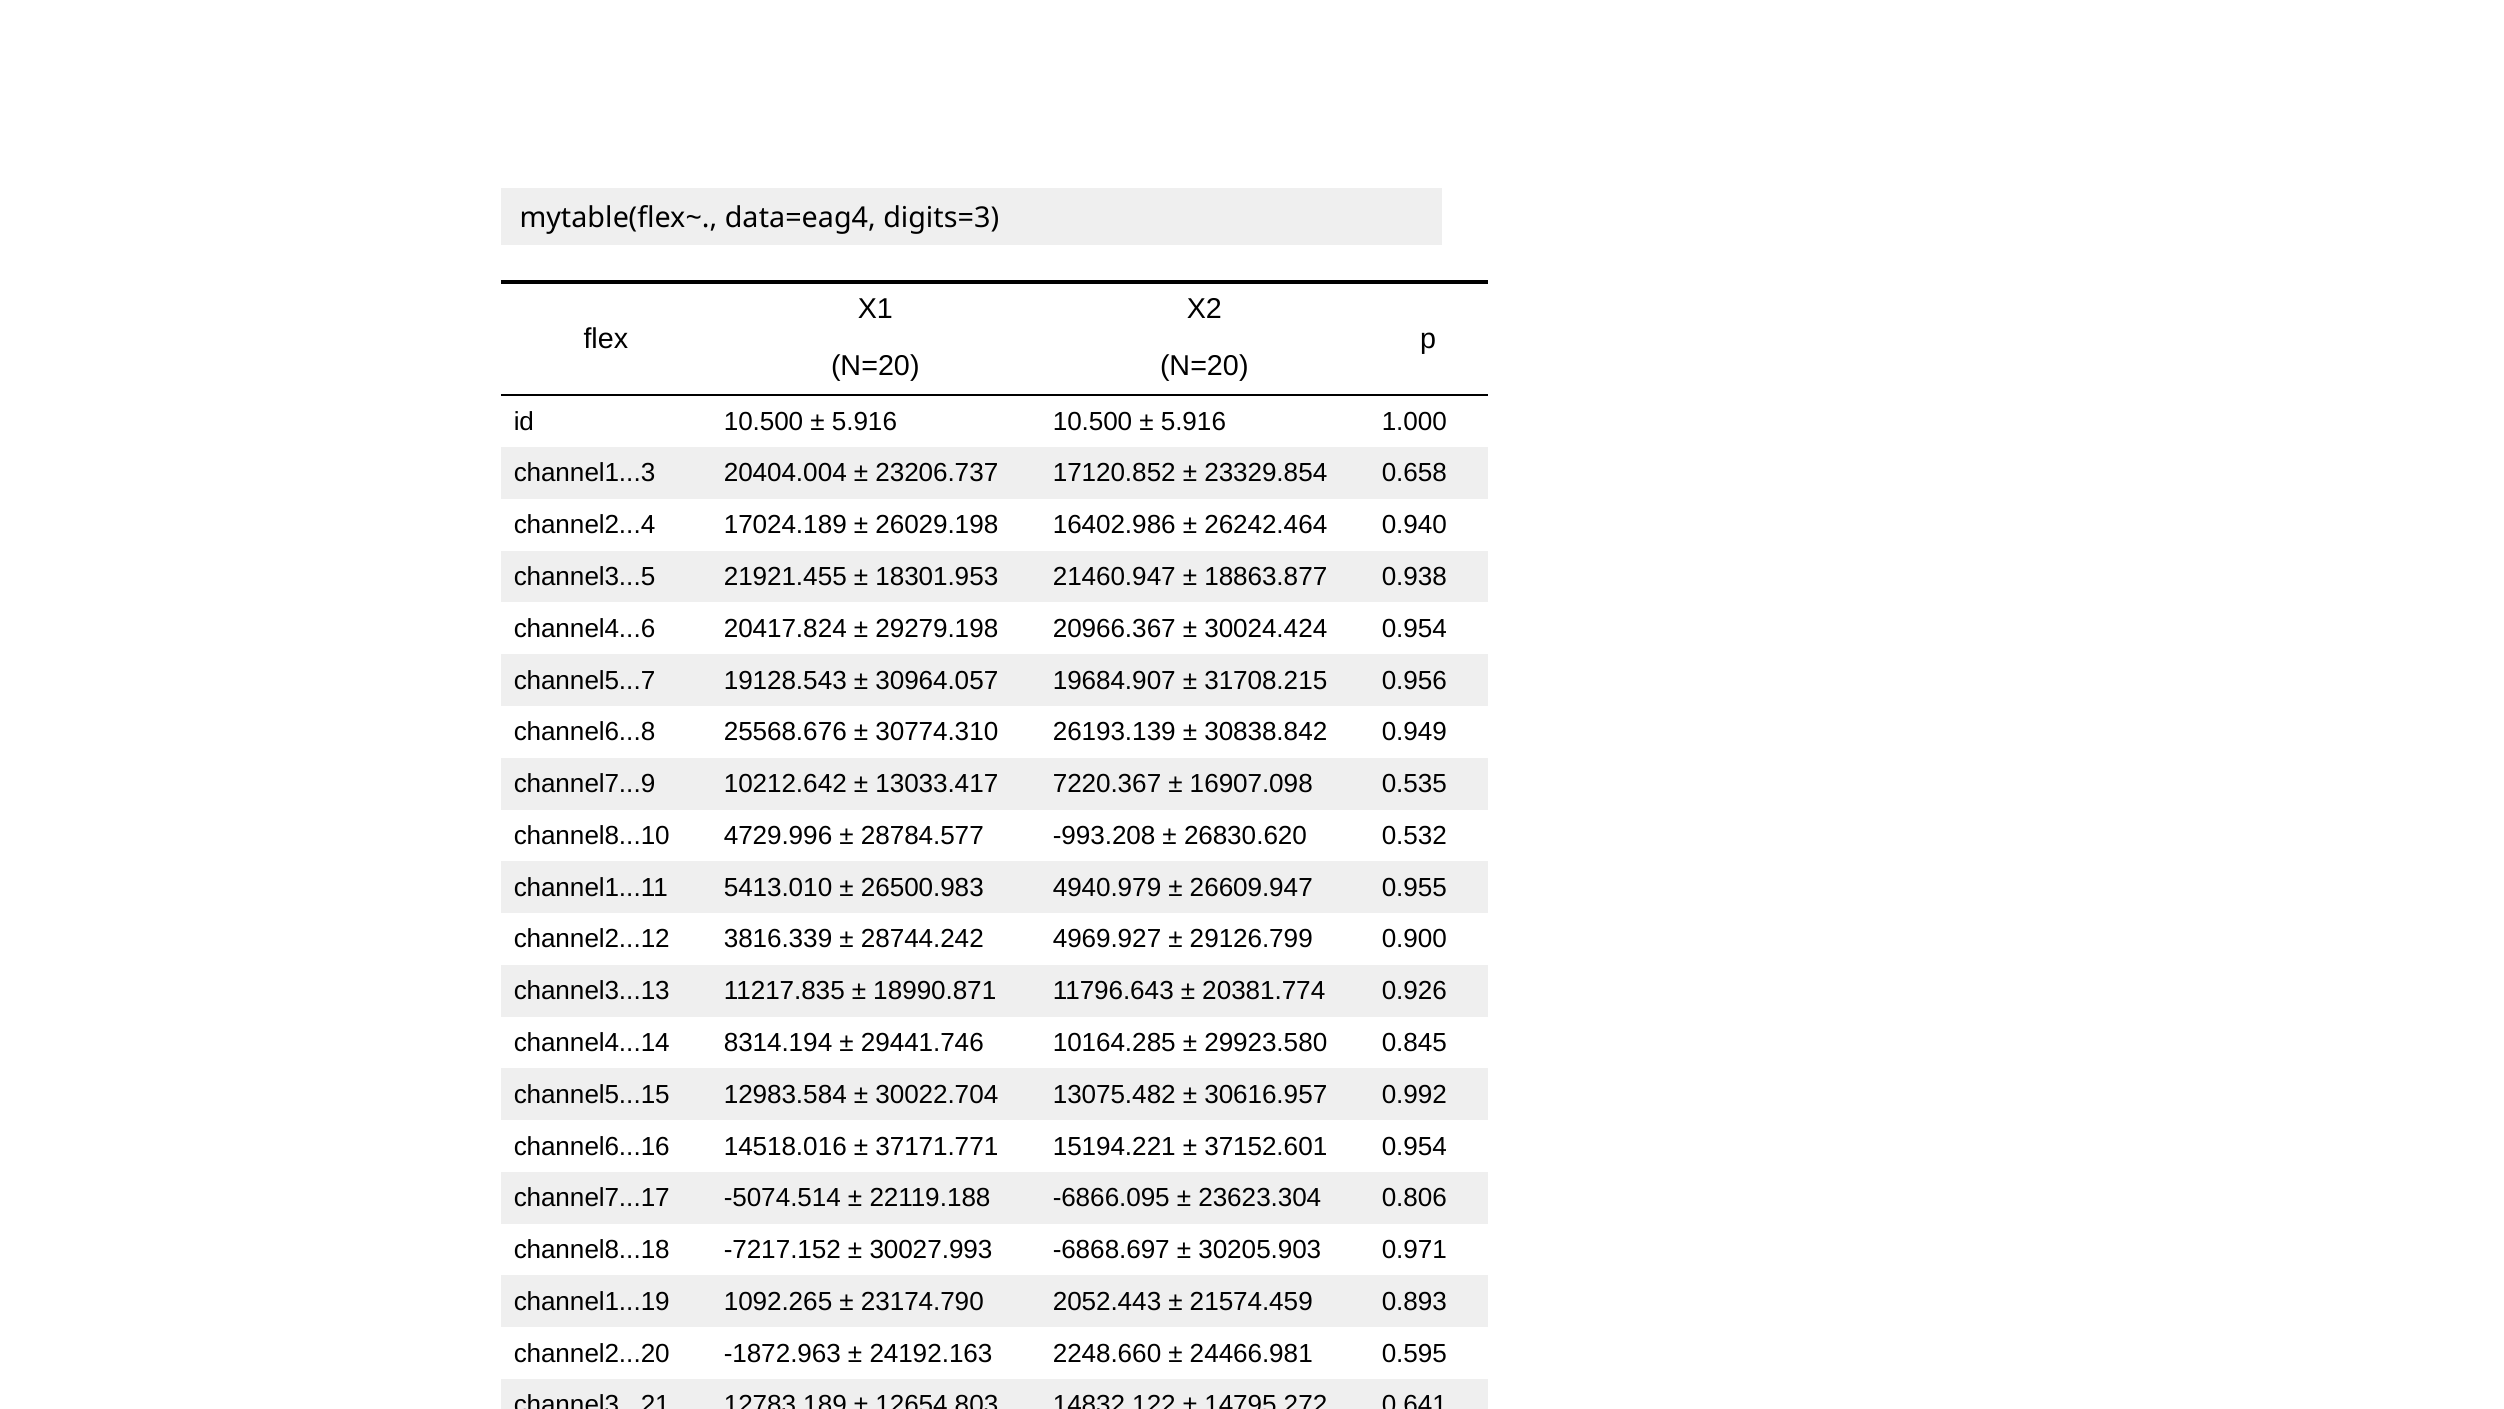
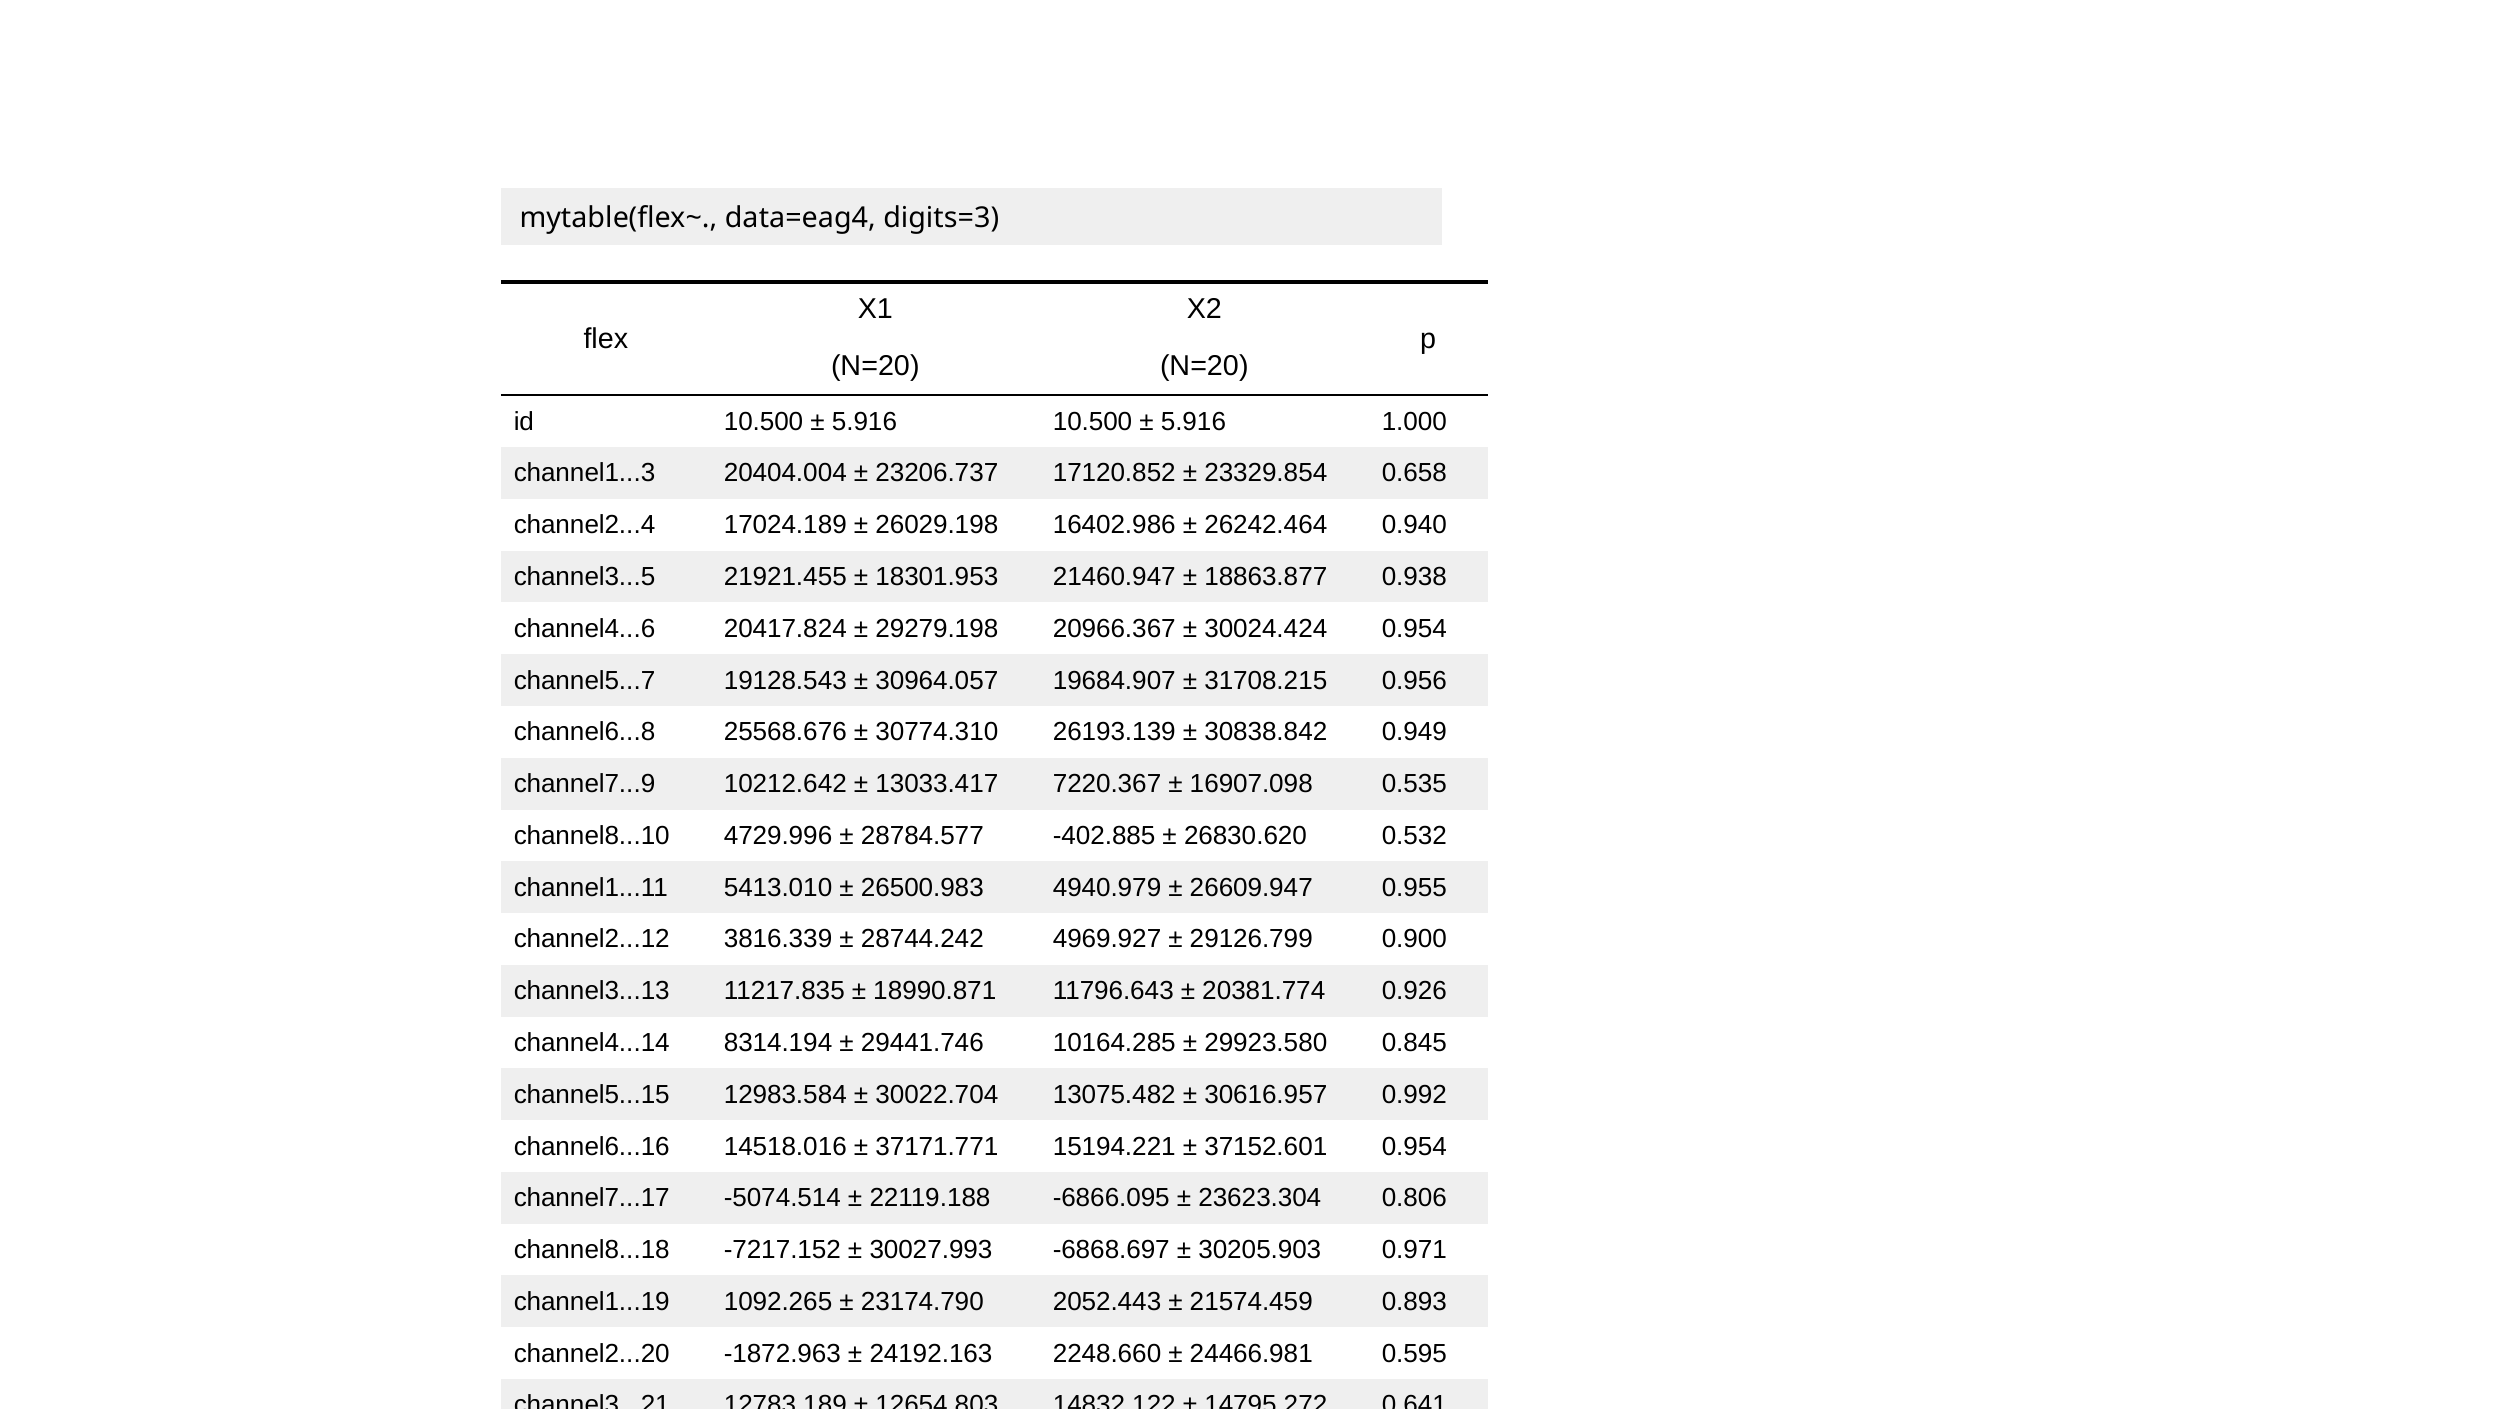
-993.208: -993.208 -> -402.885 (1104, 835)
